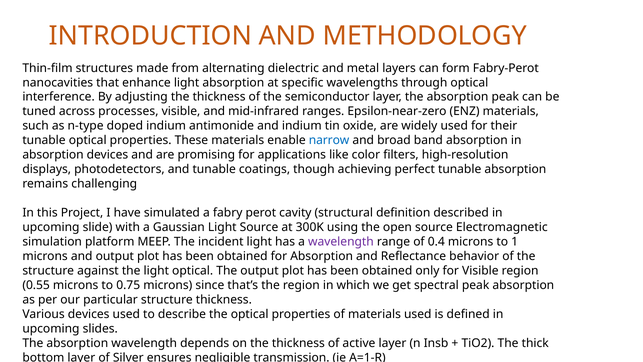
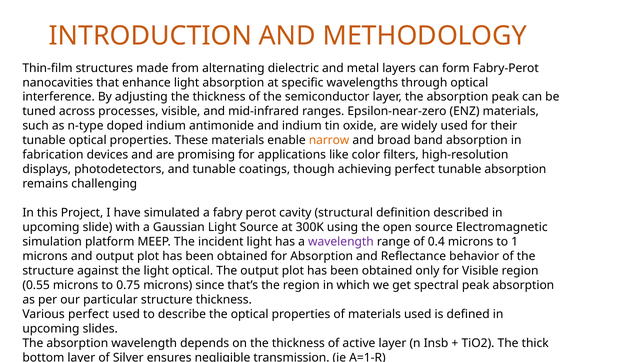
narrow colour: blue -> orange (329, 140)
absorption: absorption -> fabrication (53, 155)
Various devices: devices -> perfect (89, 314)
